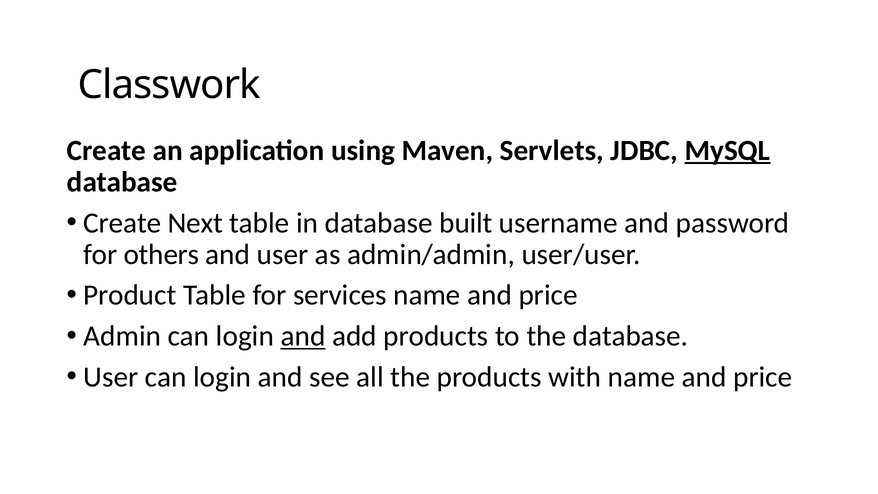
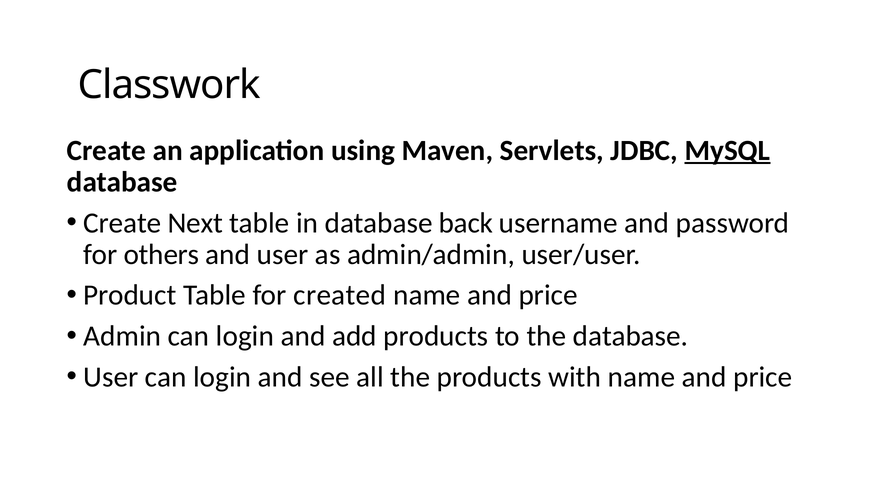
built: built -> back (466, 223)
services: services -> created (340, 295)
and underline: present -> none (303, 336)
